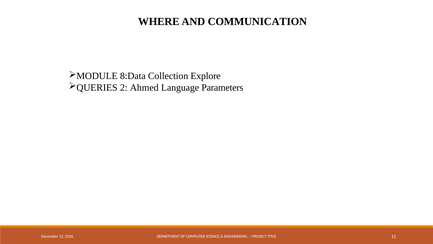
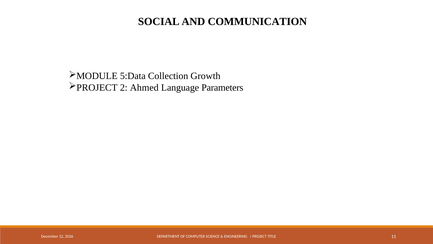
WHERE: WHERE -> SOCIAL (159, 22)
8:Data: 8:Data -> 5:Data (133, 76)
Explore: Explore -> Growth (205, 76)
QUERIES: QUERIES -> PROJECT (97, 88)
